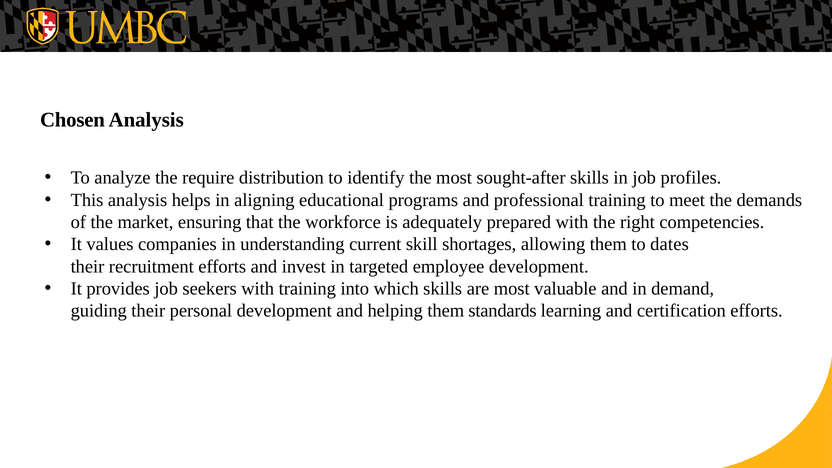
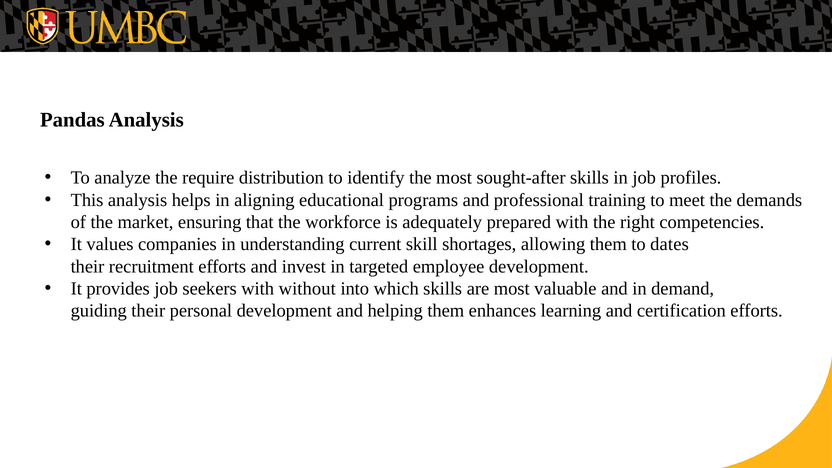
Chosen: Chosen -> Pandas (72, 120)
with training: training -> without (307, 289)
standards: standards -> enhances (502, 311)
